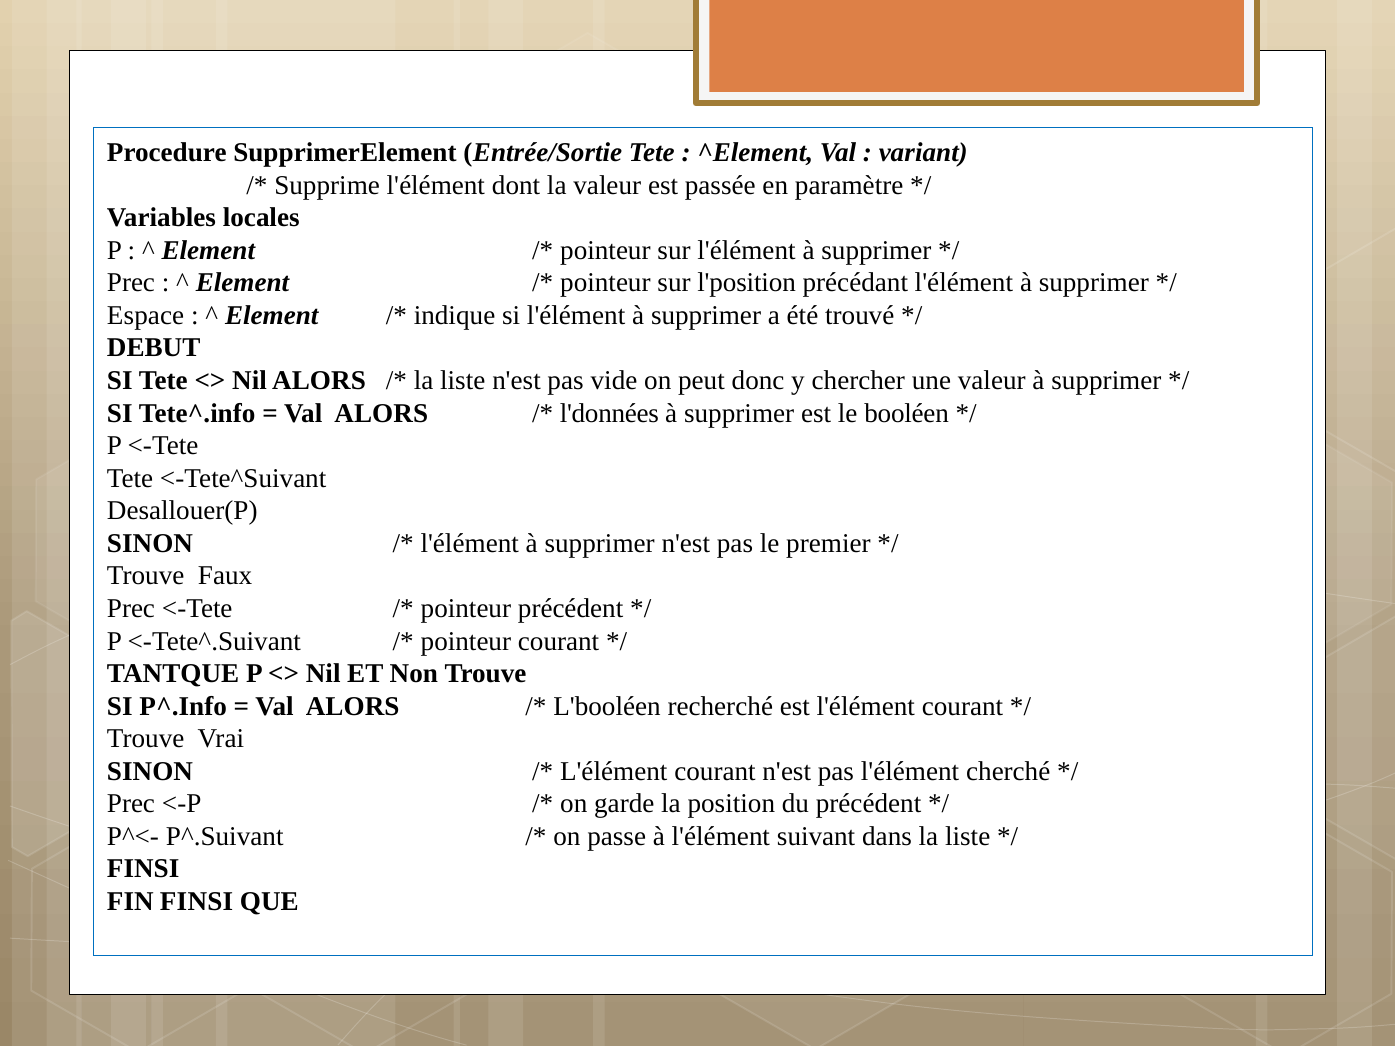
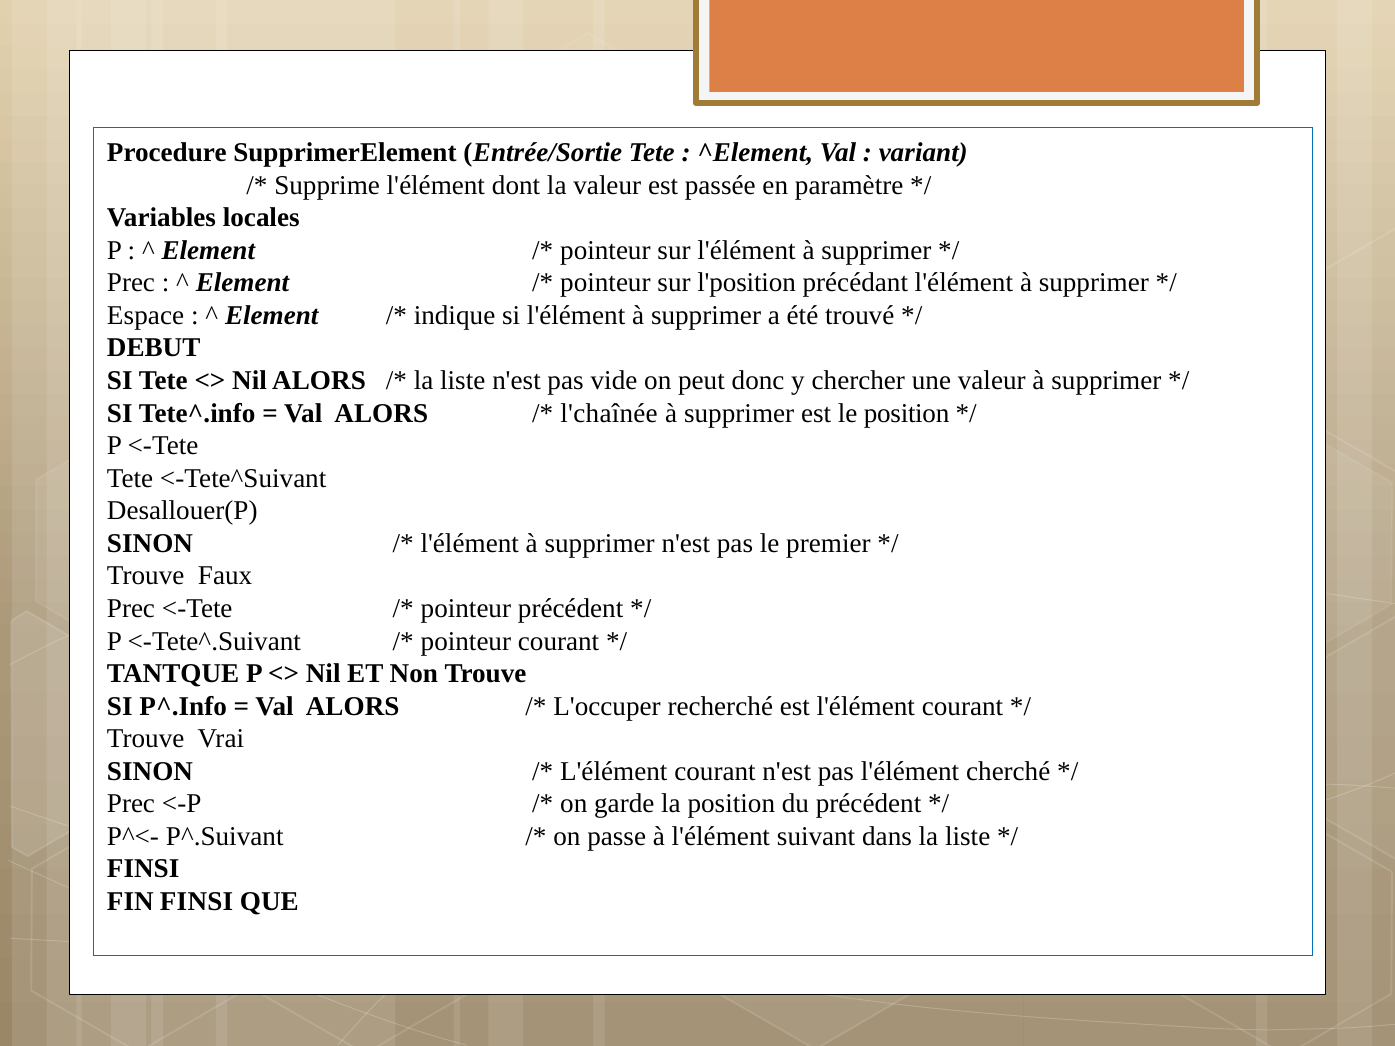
l'données: l'données -> l'chaînée (609, 413)
le booléen: booléen -> position (907, 413)
L'booléen: L'booléen -> L'occuper (607, 706)
